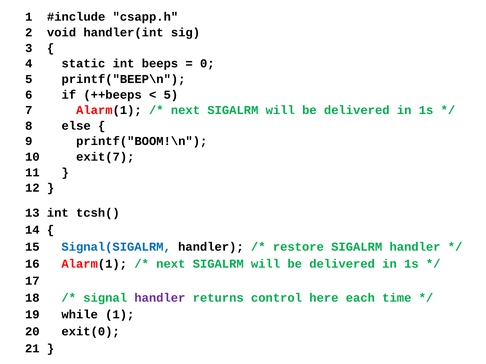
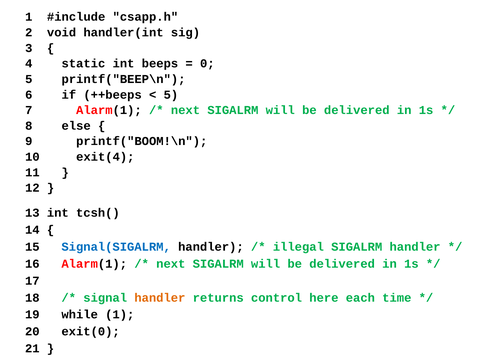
exit(7: exit(7 -> exit(4 (105, 157)
restore: restore -> illegal (298, 247)
handler colour: purple -> orange (160, 298)
